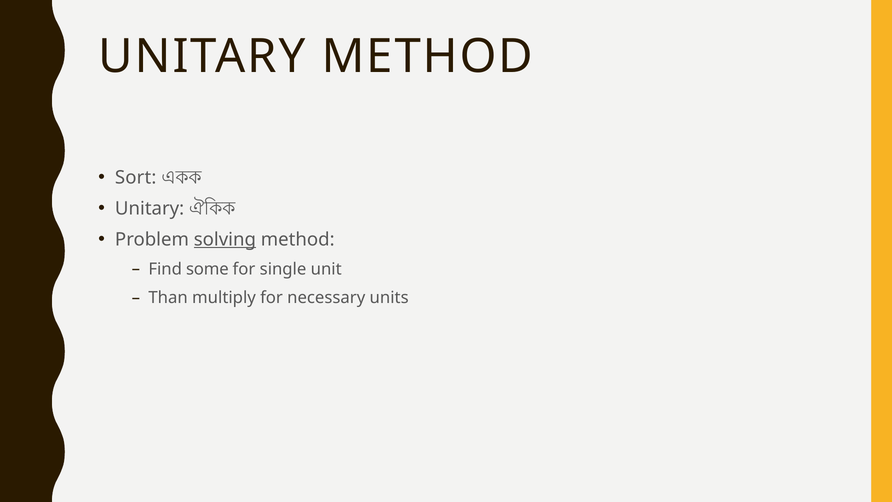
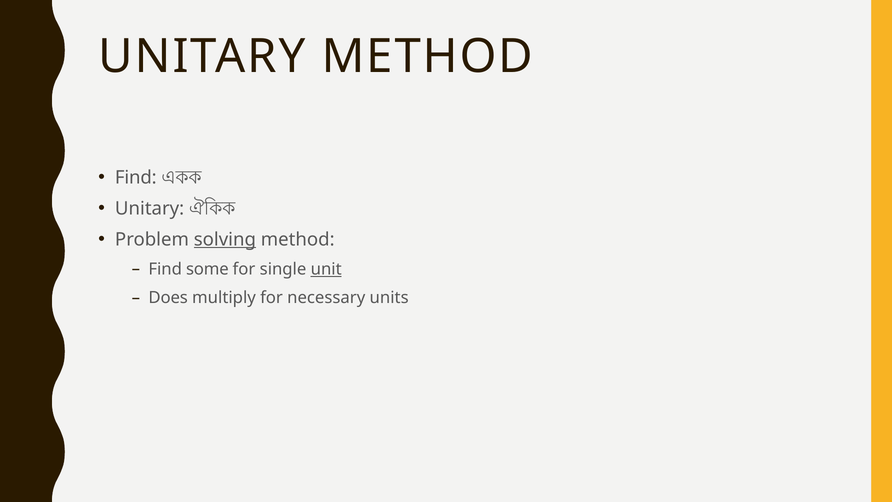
Sort: Sort -> Find (136, 177)
unit underline: none -> present (326, 269)
Than: Than -> Does (168, 298)
